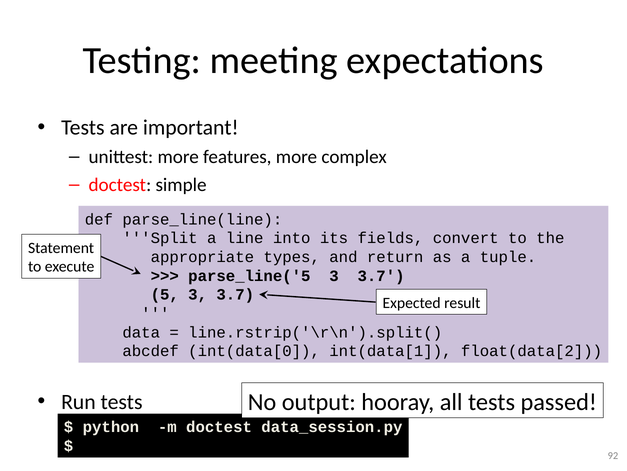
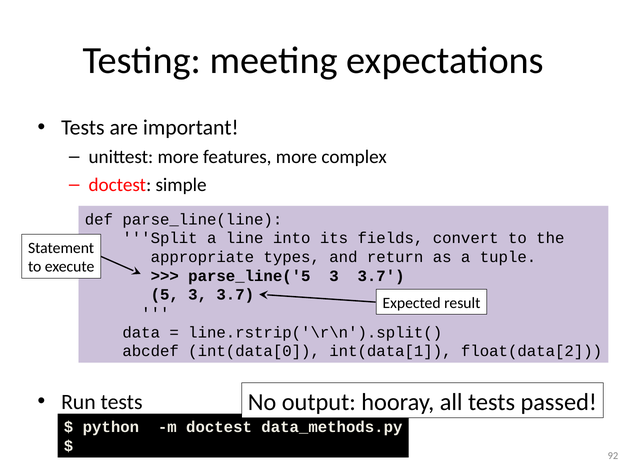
data_session.py: data_session.py -> data_methods.py (332, 427)
